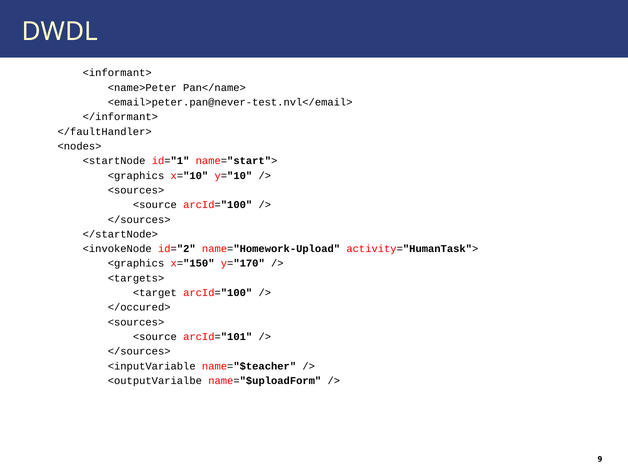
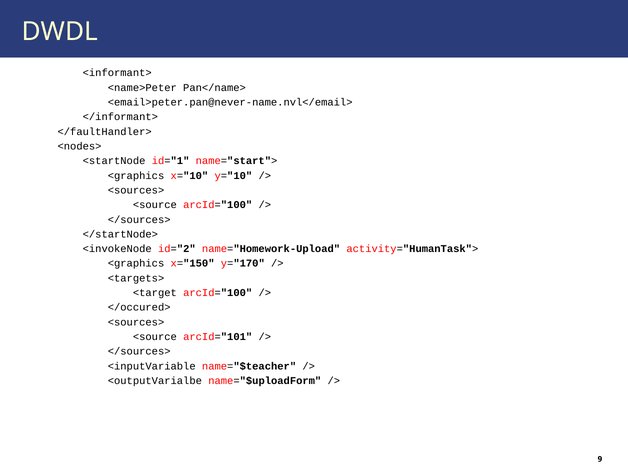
<email>peter.pan@never-test.nvl</email>: <email>peter.pan@never-test.nvl</email> -> <email>peter.pan@never-name.nvl</email> (230, 102)
